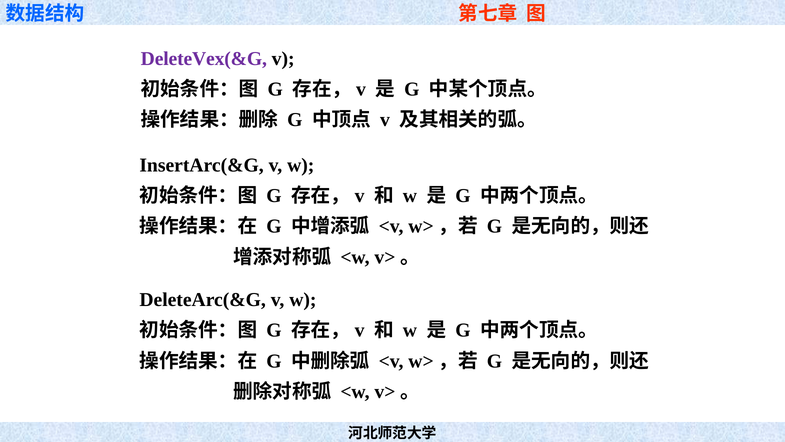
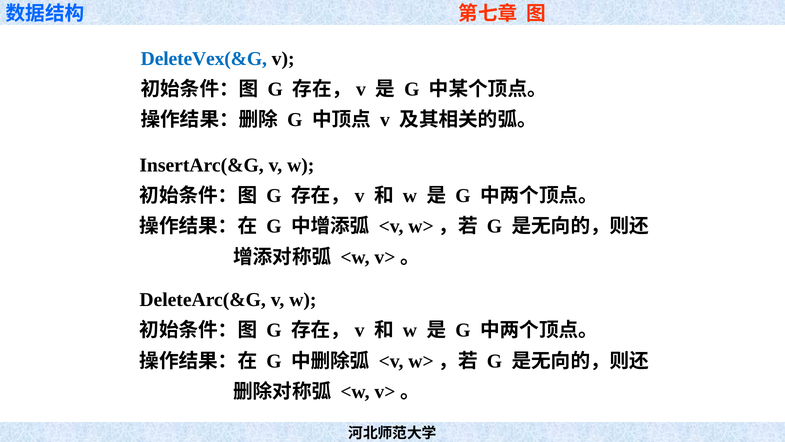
DeleteVex(&G colour: purple -> blue (204, 58)
